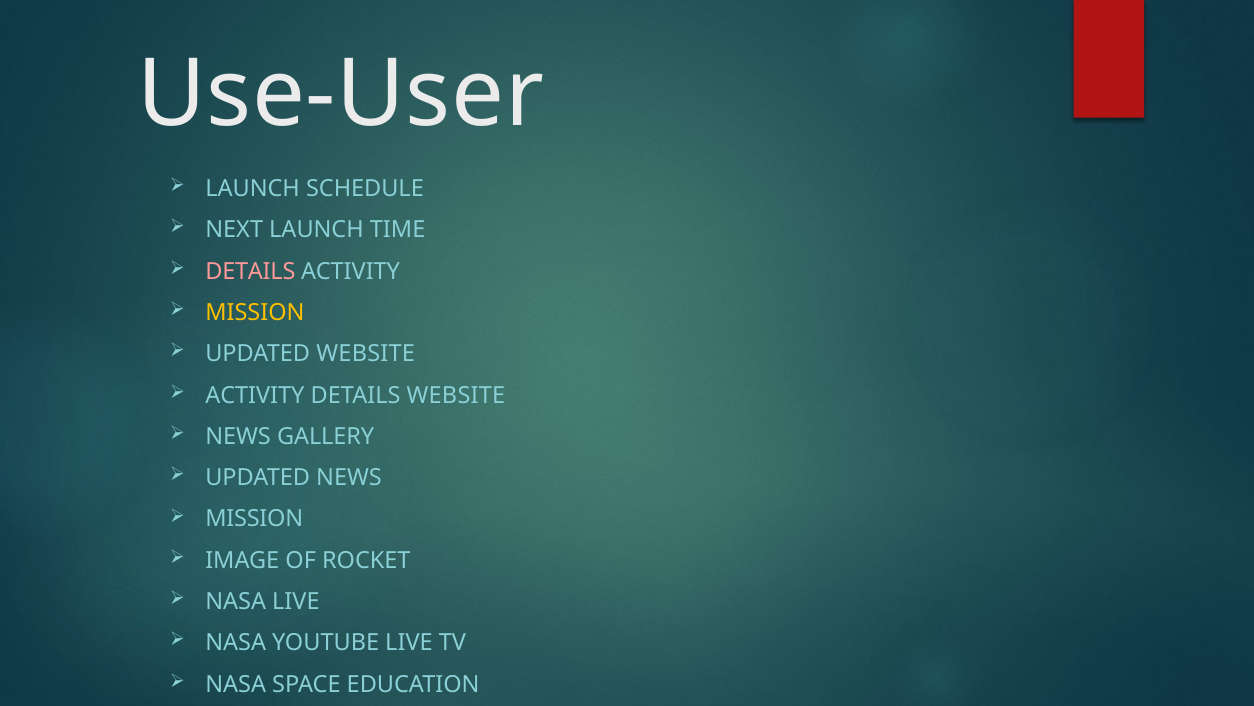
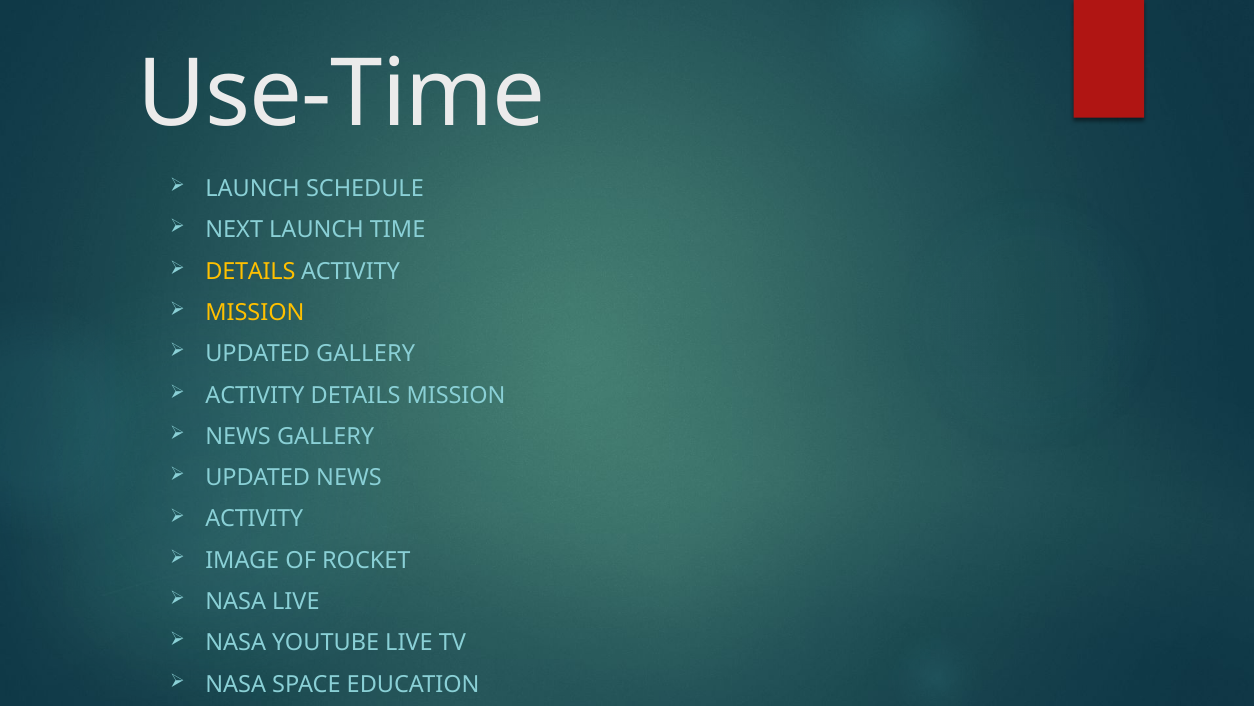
Use-User: Use-User -> Use-Time (341, 94)
DETAILS colour: pink -> yellow (250, 271)
UPDATED WEBSITE: WEBSITE -> GALLERY (366, 354)
DETAILS WEBSITE: WEBSITE -> MISSION (456, 395)
MISSION: MISSION -> ACTIVITY (254, 519)
